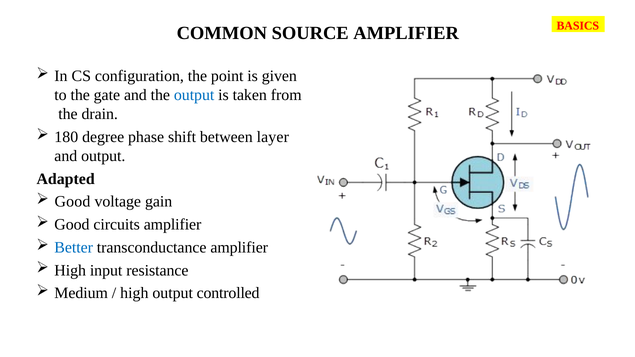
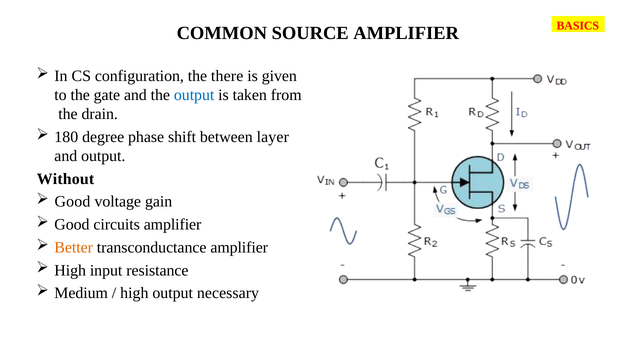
point: point -> there (227, 76)
Adapted: Adapted -> Without (66, 179)
Better colour: blue -> orange (74, 248)
controlled: controlled -> necessary (228, 293)
